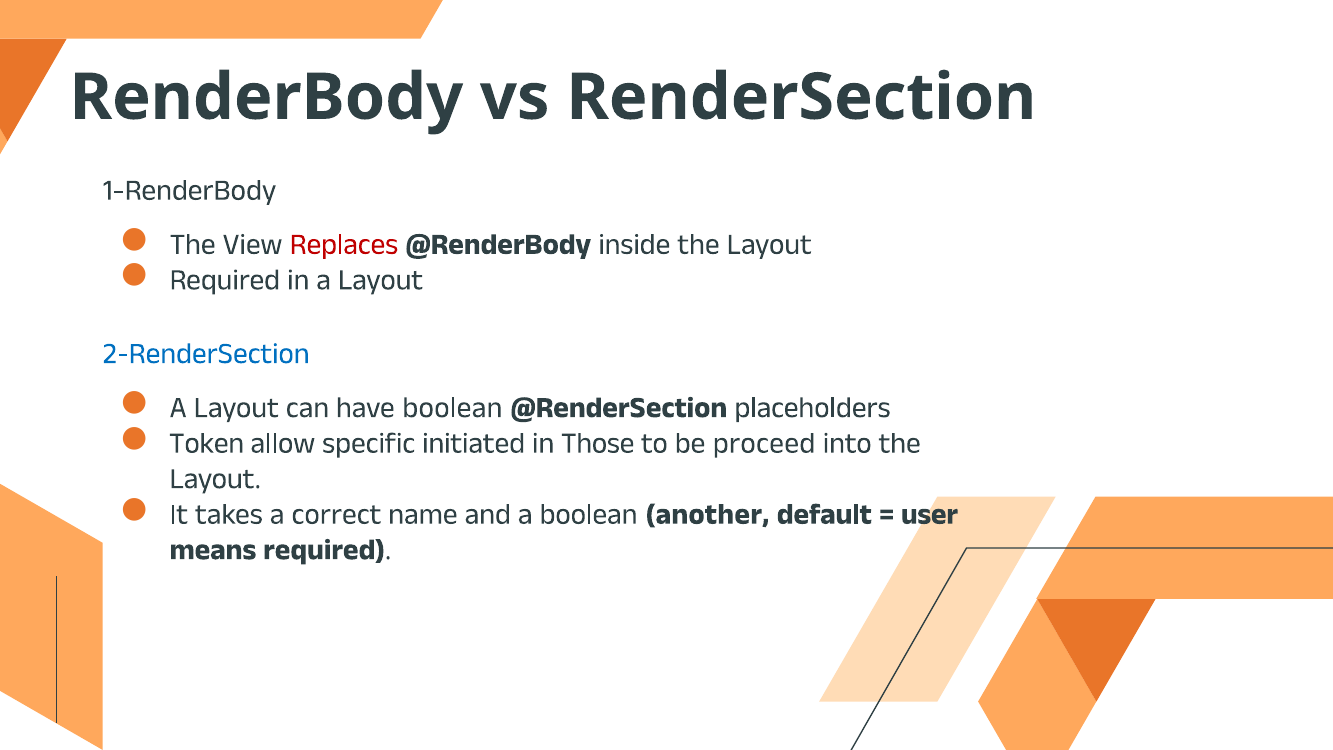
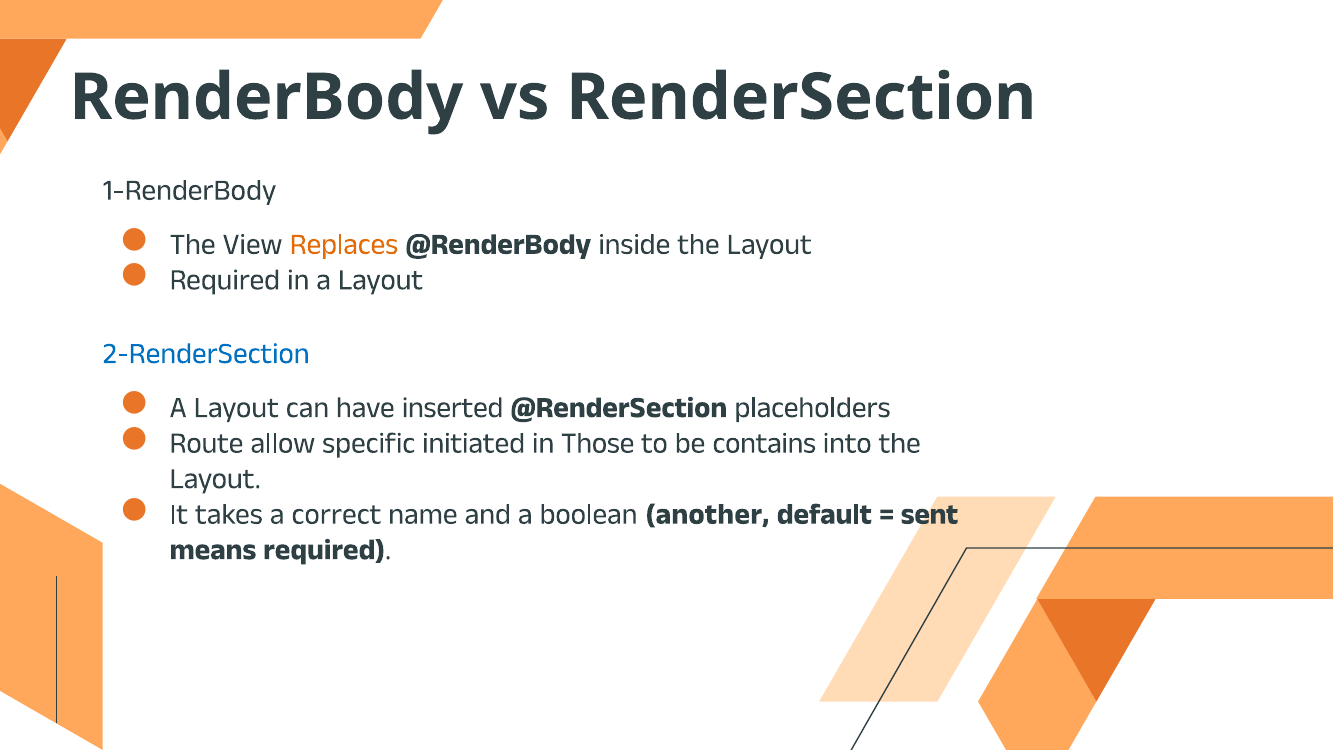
Replaces colour: red -> orange (344, 244)
have boolean: boolean -> inserted (453, 407)
Token: Token -> Route (206, 443)
proceed: proceed -> contains (764, 443)
user: user -> sent (929, 514)
